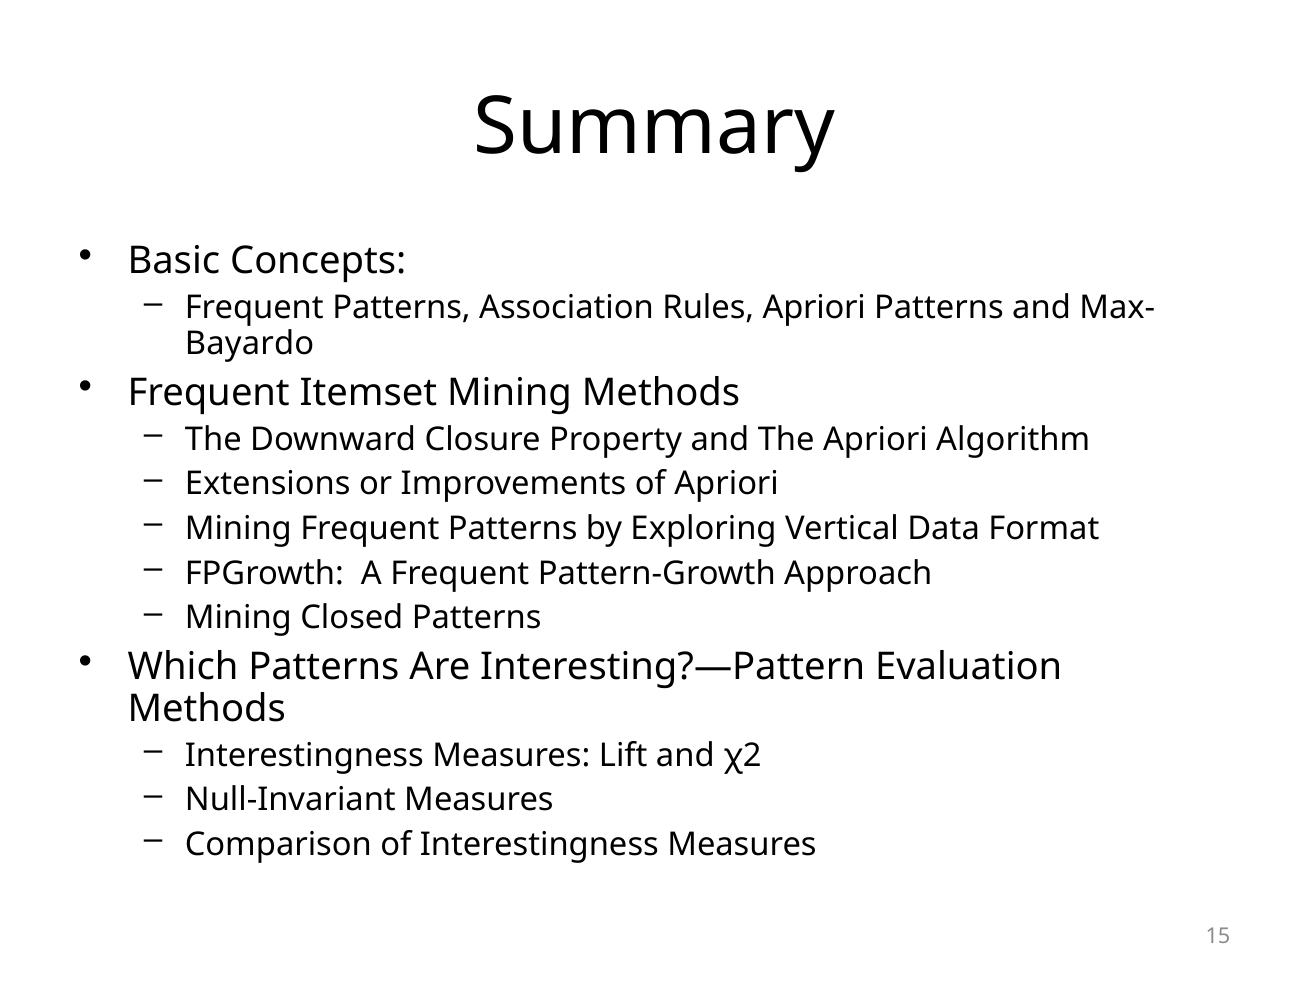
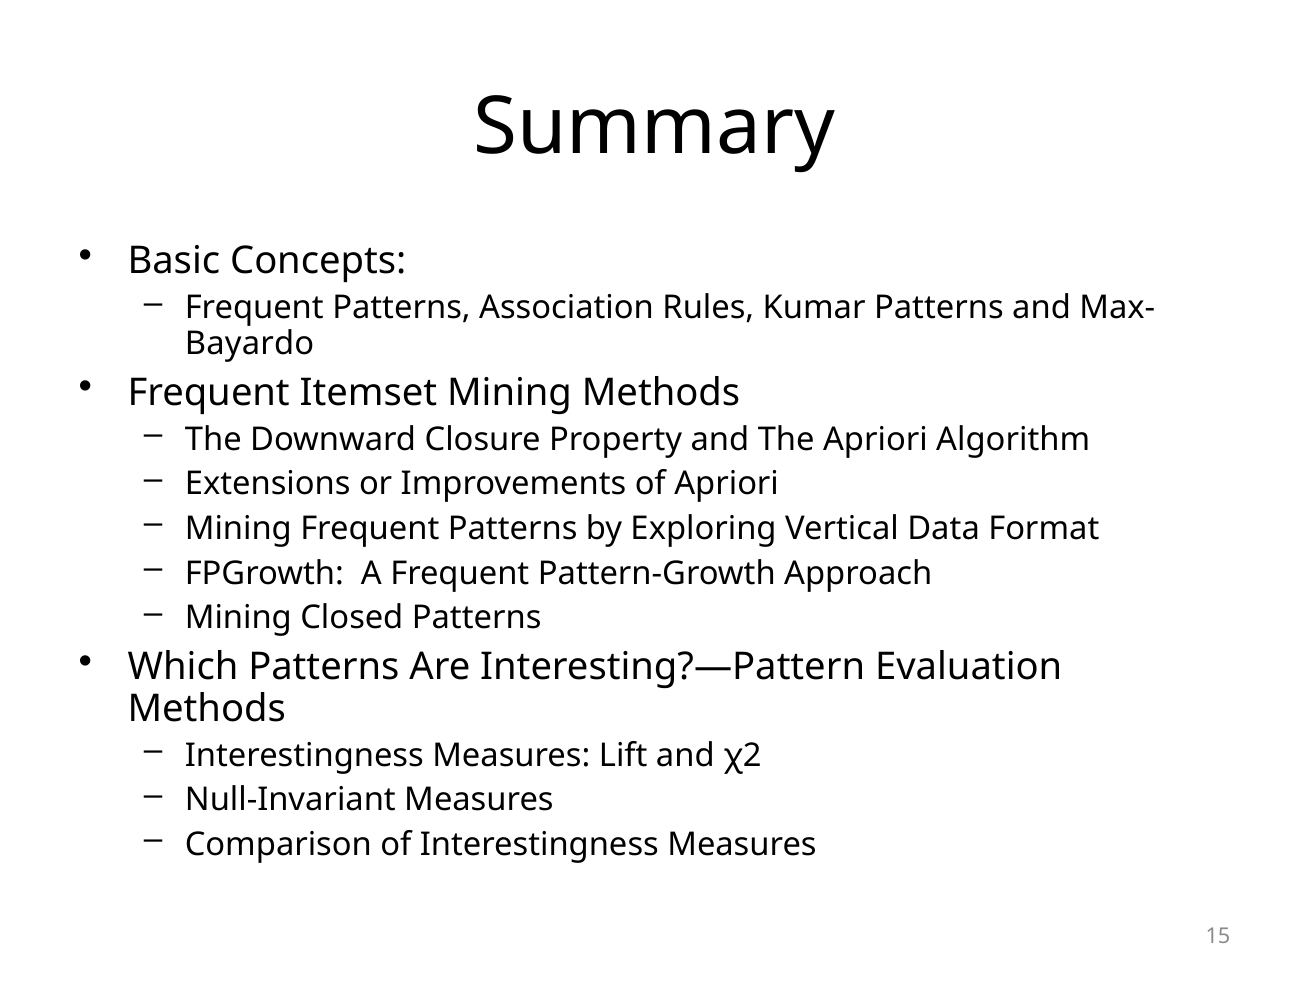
Rules Apriori: Apriori -> Kumar (814, 308)
